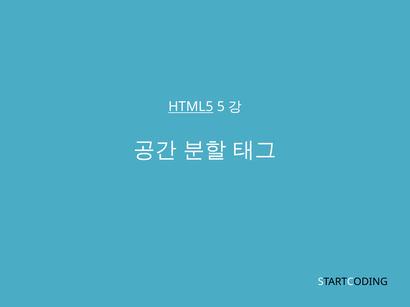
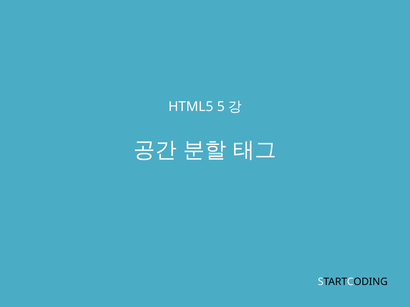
HTML5 underline: present -> none (191, 107)
